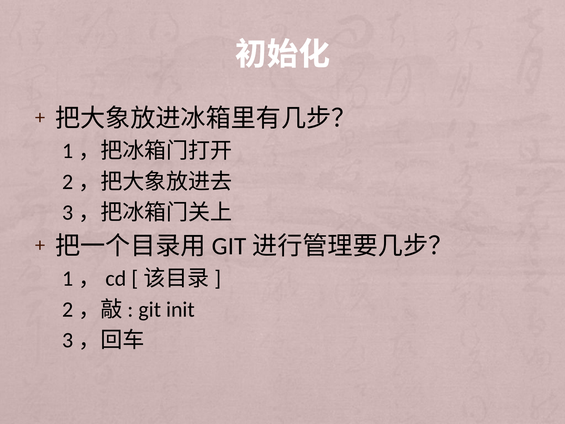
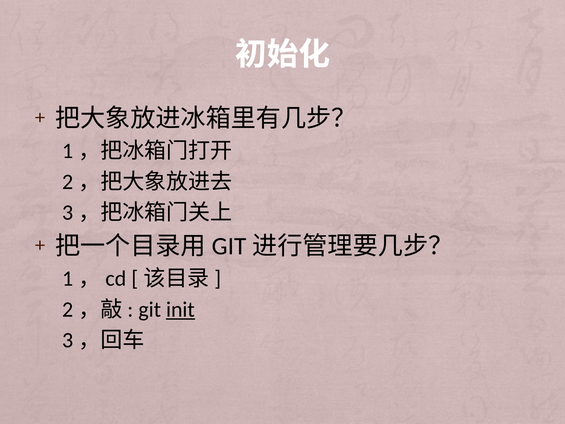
init underline: none -> present (180, 309)
